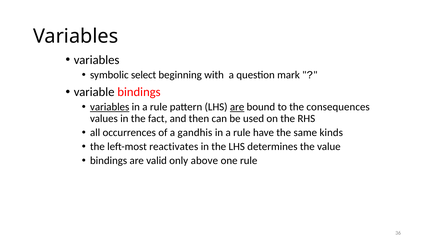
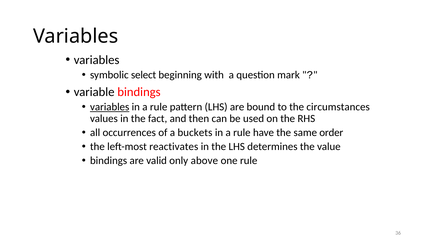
are underline: present -> none (237, 107)
consequences: consequences -> circumstances (338, 107)
gandhis: gandhis -> buckets (195, 133)
kinds: kinds -> order (331, 133)
